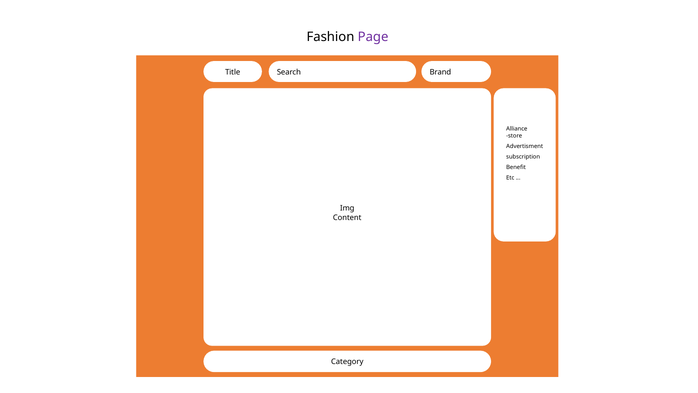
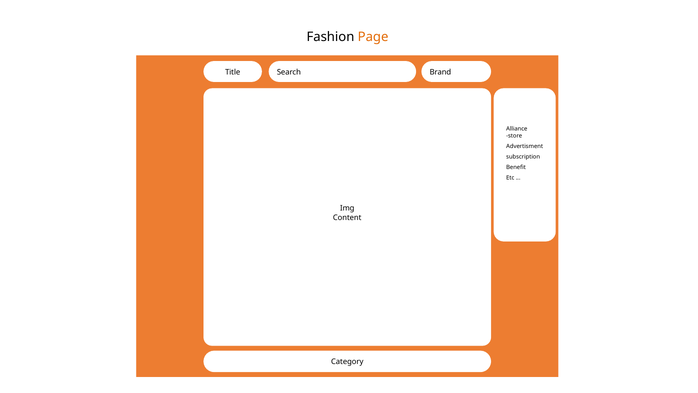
Page colour: purple -> orange (373, 37)
